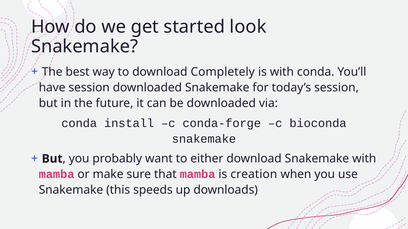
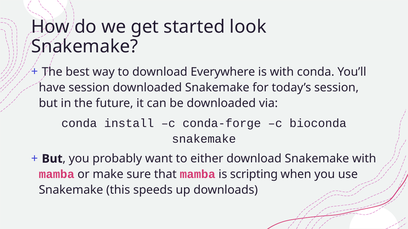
Completely: Completely -> Everywhere (223, 72)
creation: creation -> scripting (254, 175)
